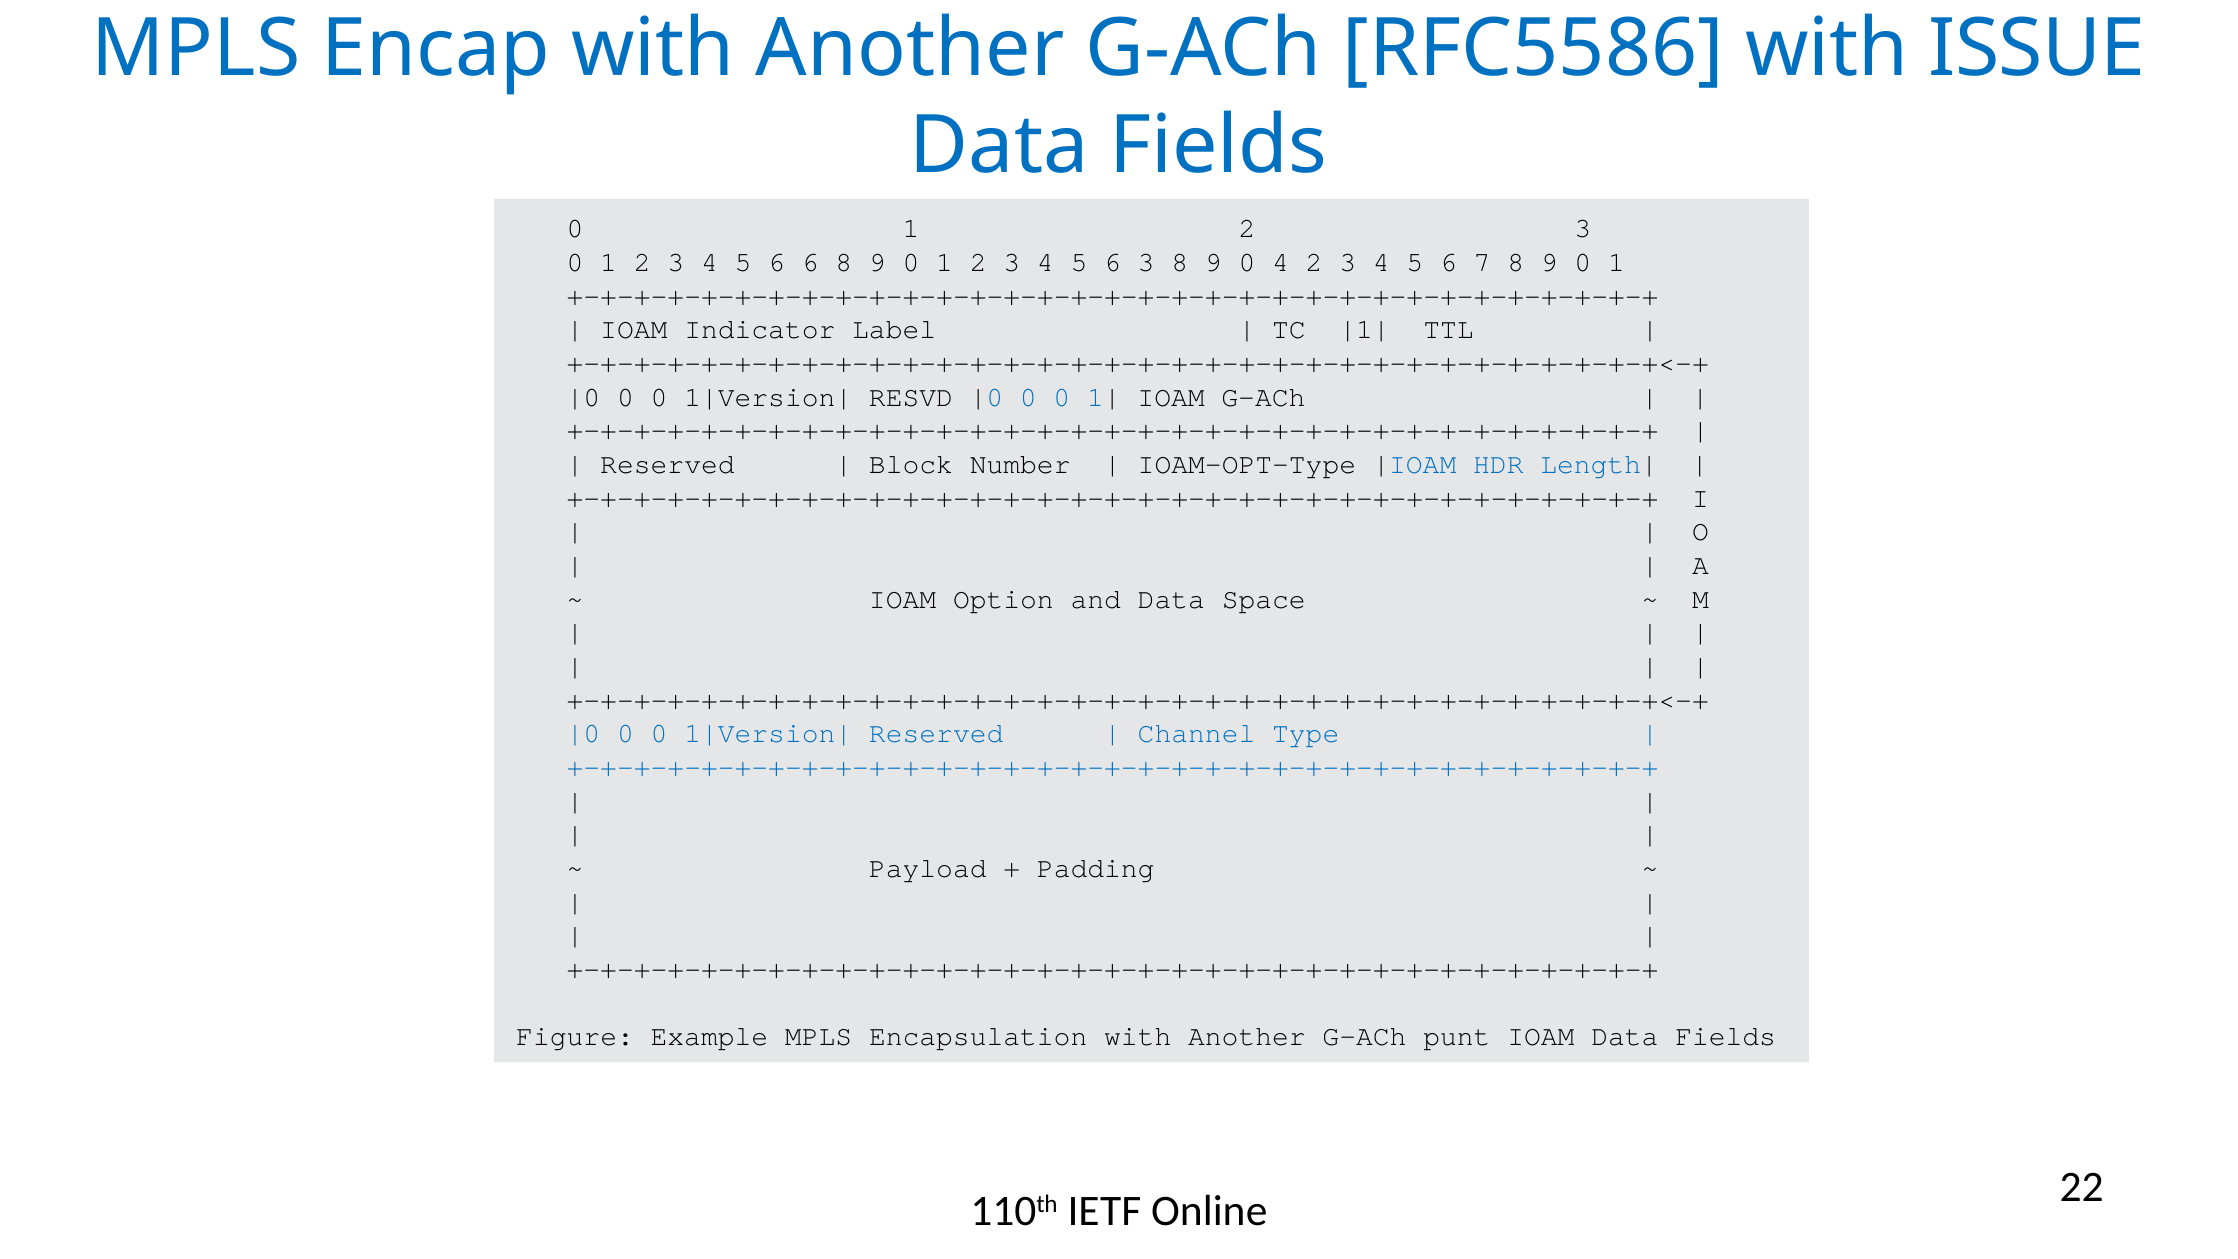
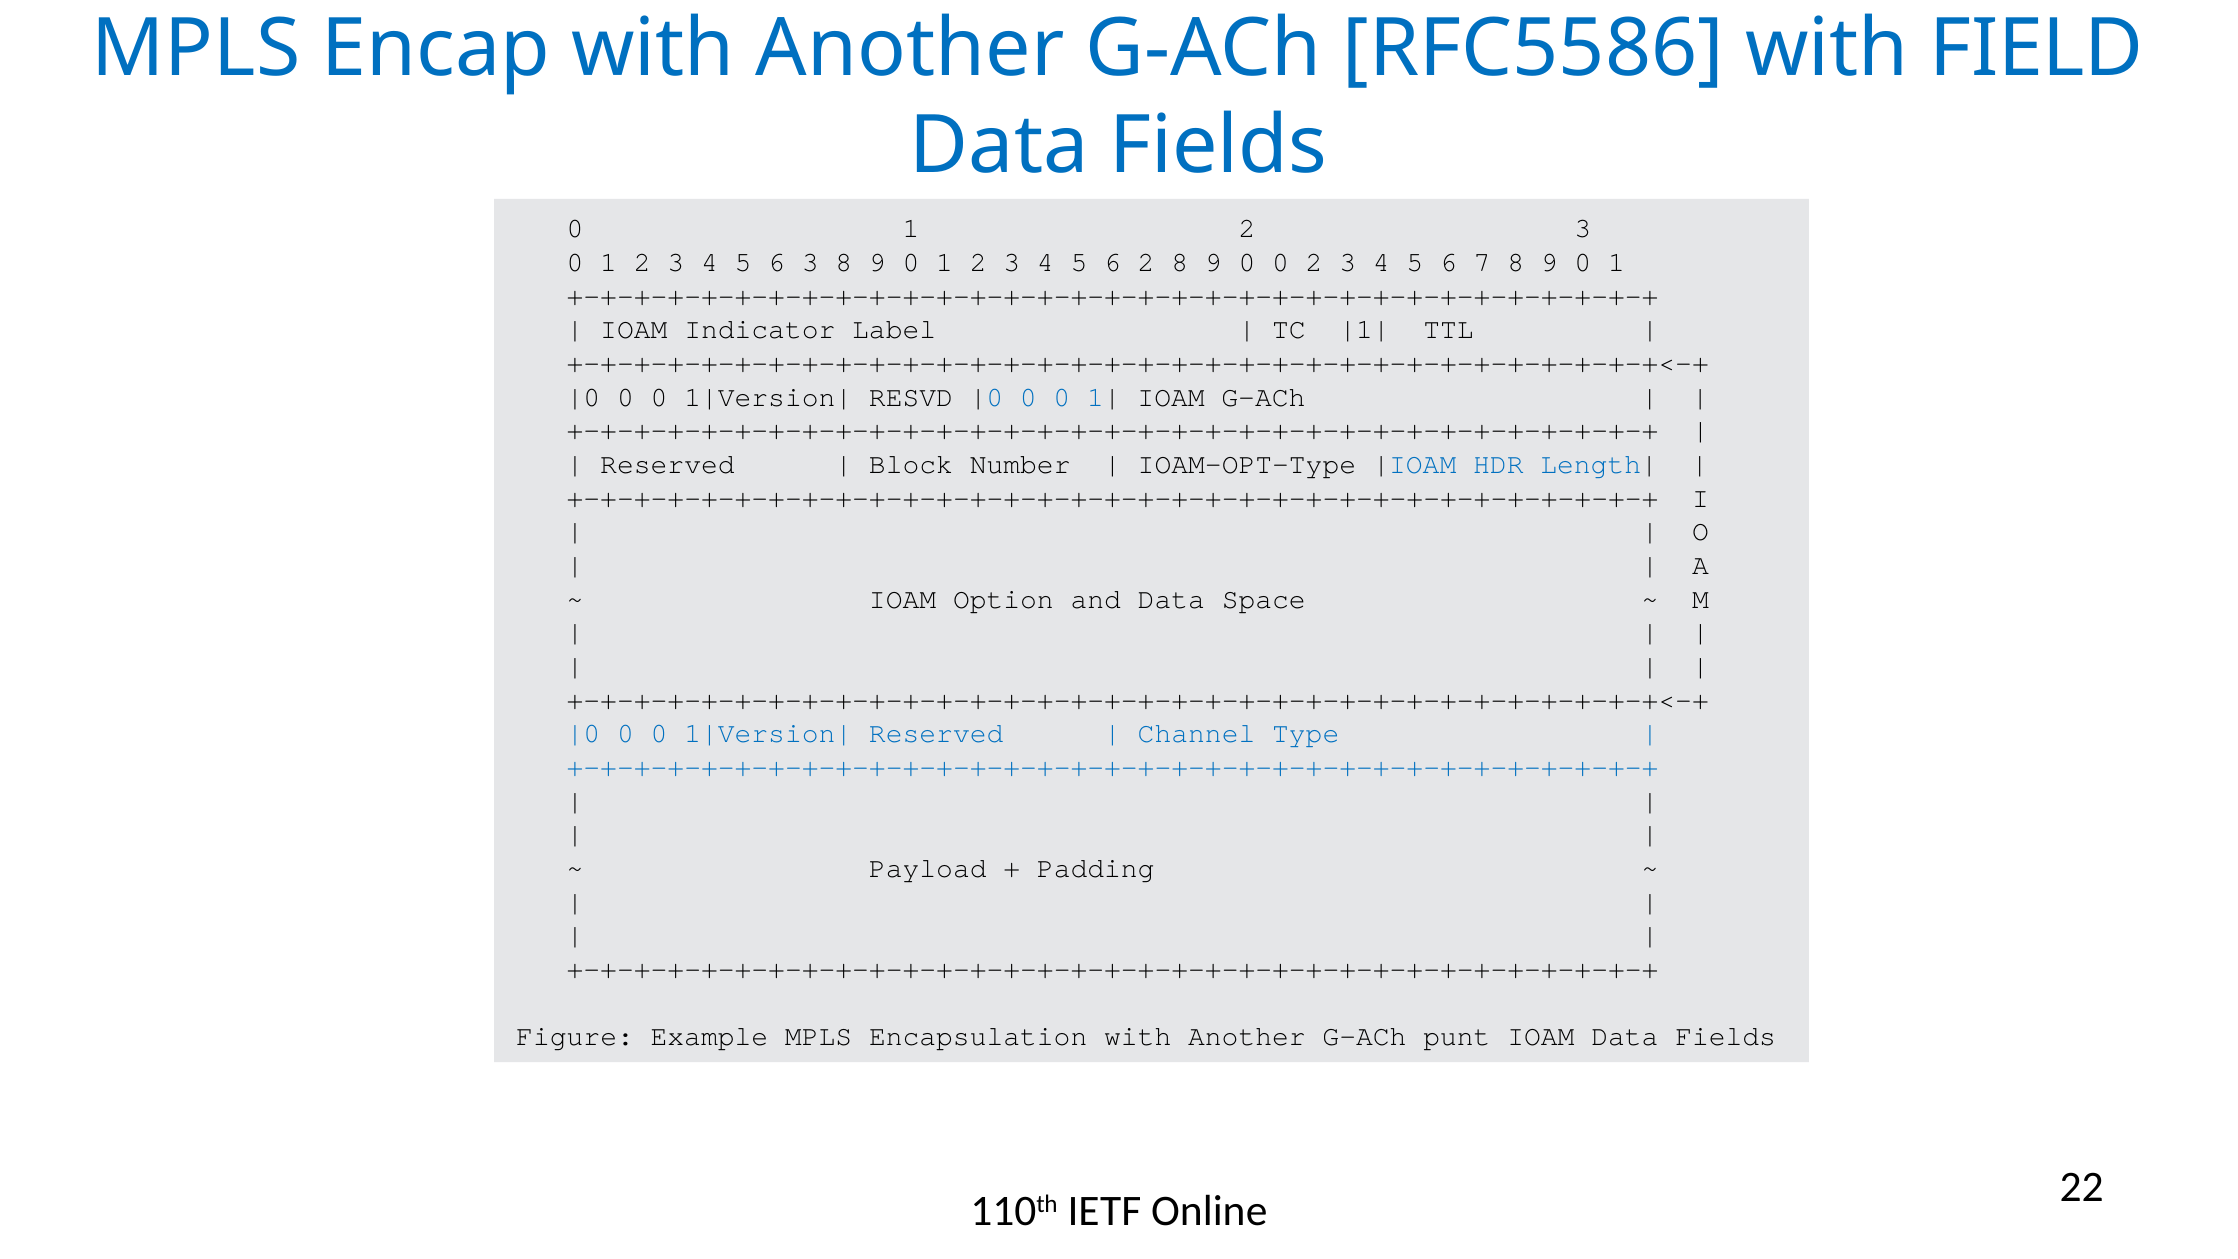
ISSUE: ISSUE -> FIELD (2037, 49)
6 6: 6 -> 3 (810, 262)
6 3: 3 -> 2 (1146, 262)
9 0 4: 4 -> 0 (1281, 262)
